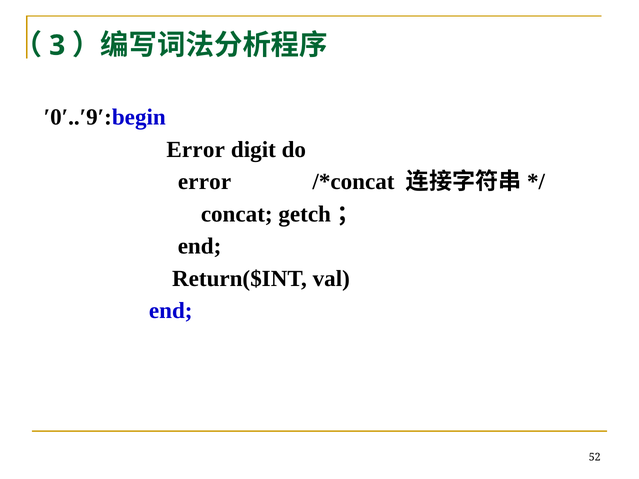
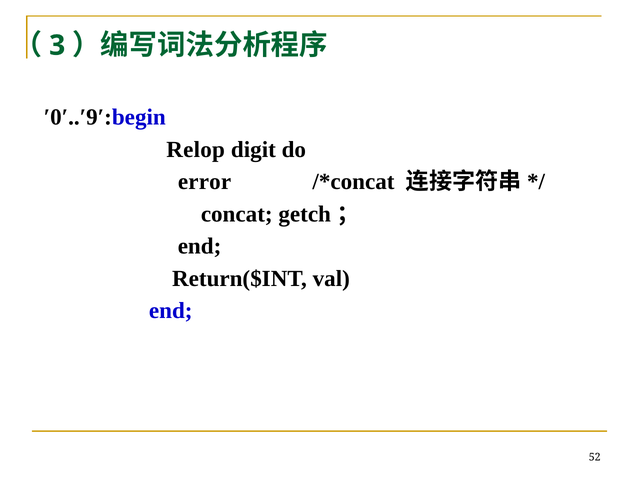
Error: Error -> Relop (196, 150)
